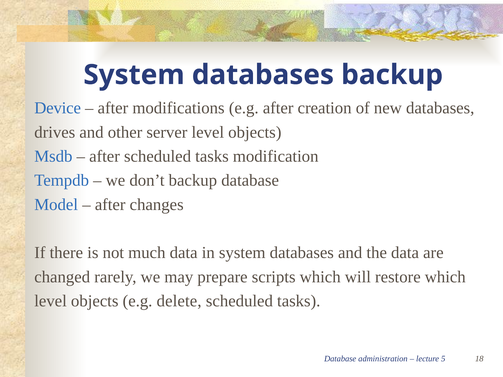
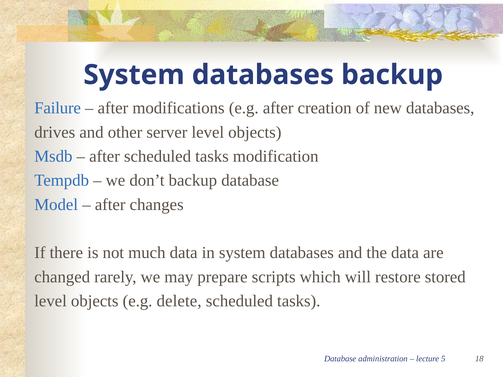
Device: Device -> Failure (58, 108)
restore which: which -> stored (445, 277)
